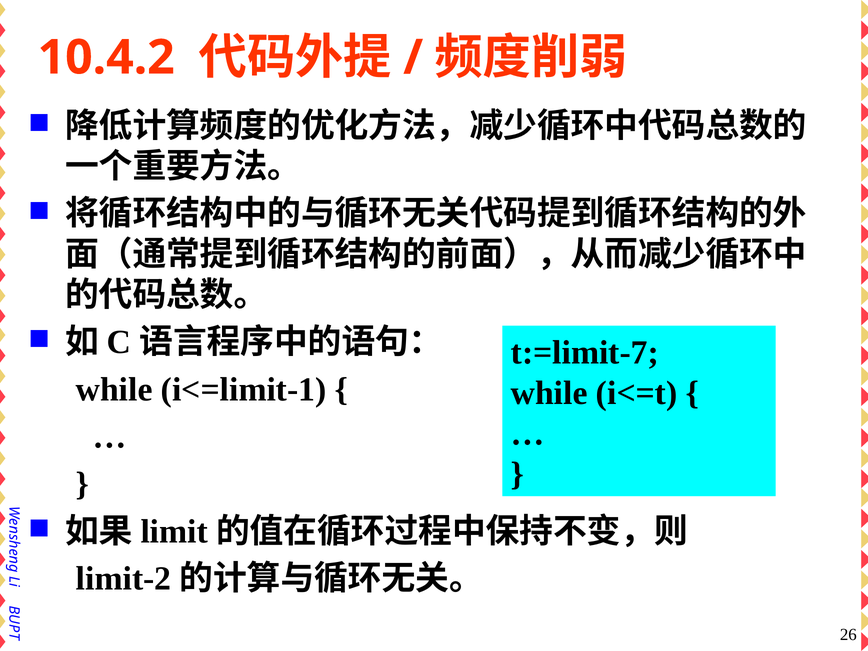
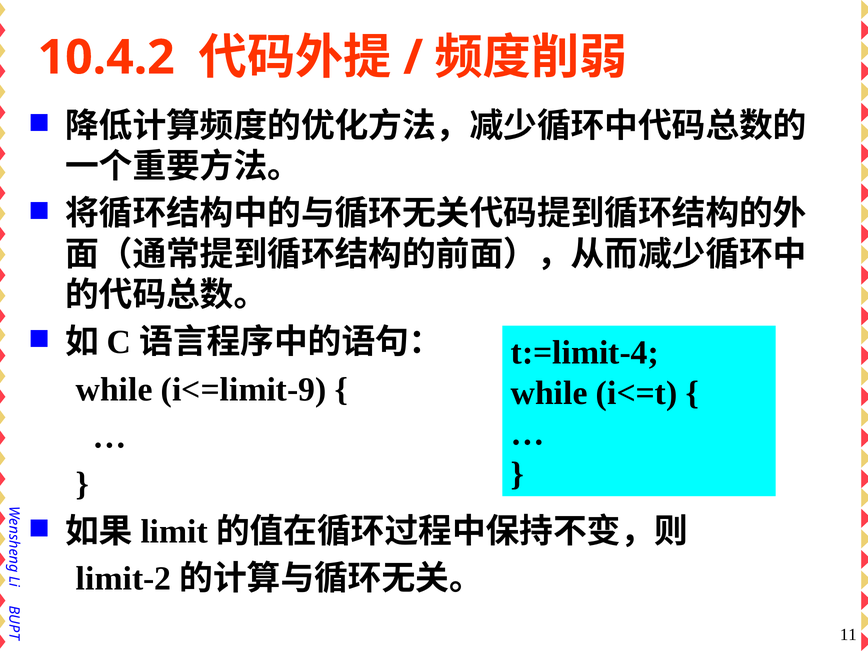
t:=limit-7: t:=limit-7 -> t:=limit-4 (585, 352)
i<=limit-1: i<=limit-1 -> i<=limit-9 (244, 390)
26: 26 -> 11 (848, 635)
